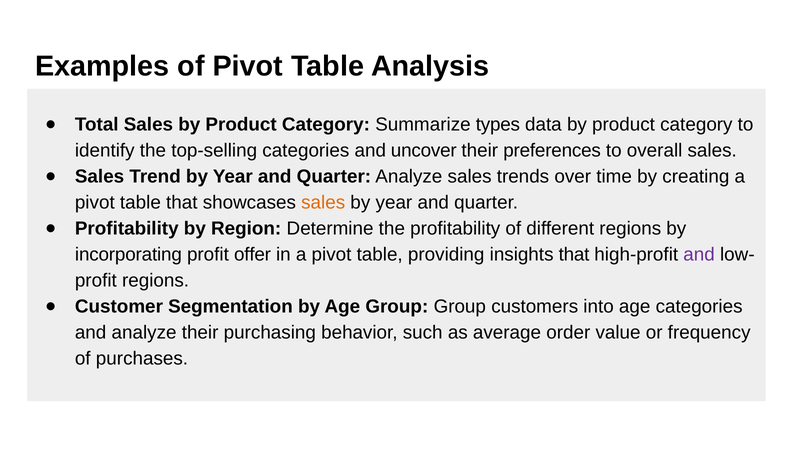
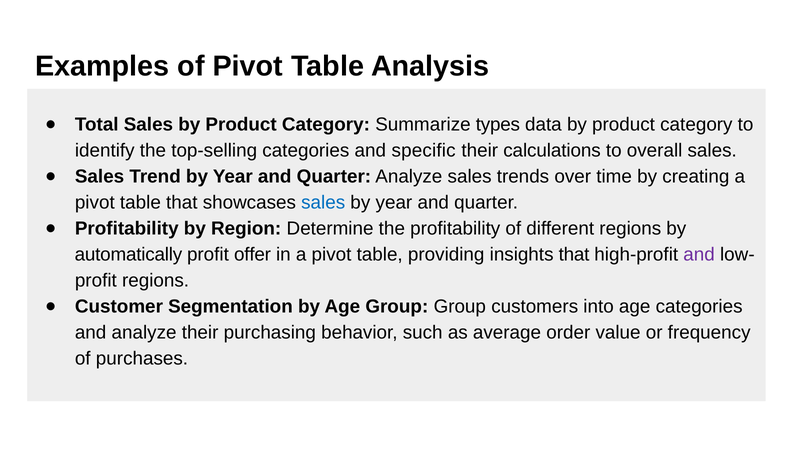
uncover: uncover -> specific (424, 150)
preferences: preferences -> calculations (552, 150)
sales colour: orange -> blue (323, 202)
incorporating: incorporating -> automatically (128, 254)
